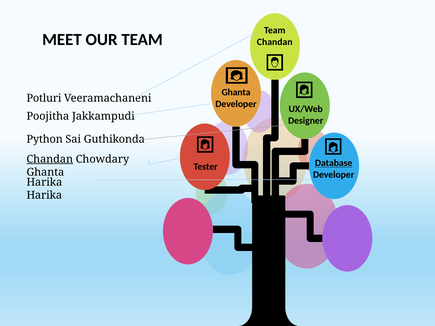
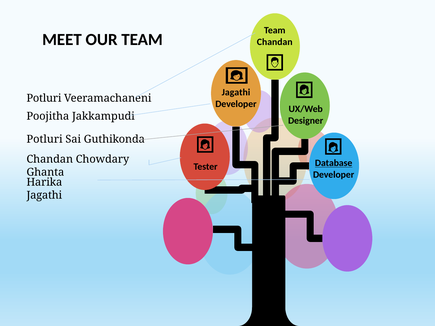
Ghanta: Ghanta -> Jagathi (236, 92)
Python: Python -> Potluri (45, 139)
Chandan underline: present -> none (50, 159)
Harika: Harika -> Jagathi (44, 196)
